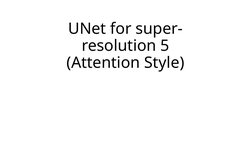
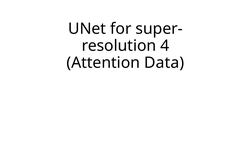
5: 5 -> 4 (165, 46)
Style: Style -> Data (164, 63)
